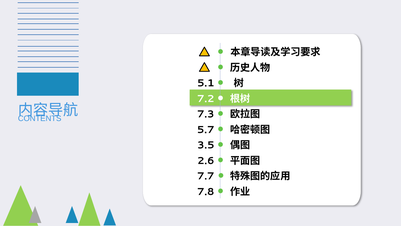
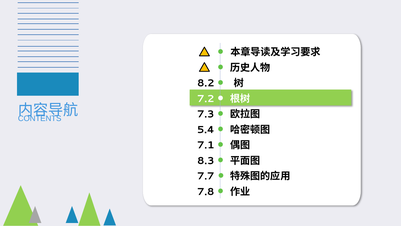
5.1: 5.1 -> 8.2 (206, 83)
5.7: 5.7 -> 5.4 (206, 129)
3.5: 3.5 -> 7.1 (206, 145)
2.6: 2.6 -> 8.3 (206, 160)
